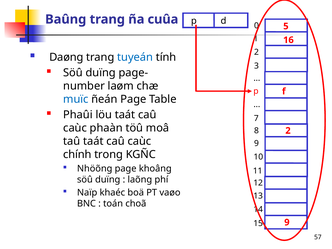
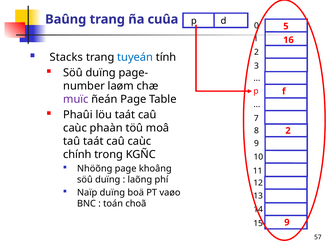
Daøng: Daøng -> Stacks (66, 57)
muïc colour: blue -> purple (76, 99)
Naïp khaéc: khaéc -> duïng (112, 192)
